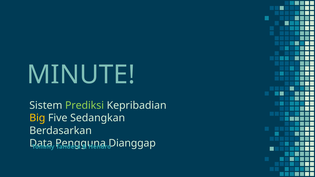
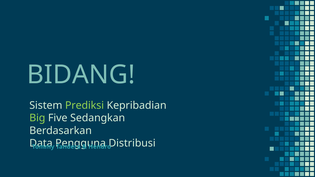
MINUTE: MINUTE -> BIDANG (81, 75)
Big colour: yellow -> light green (37, 118)
Dianggap: Dianggap -> Distribusi (132, 143)
